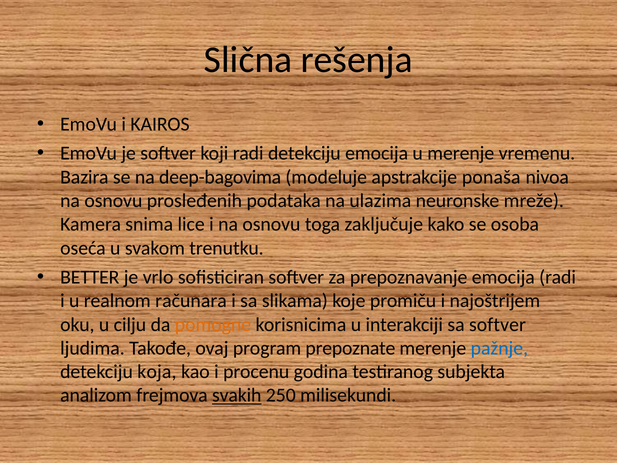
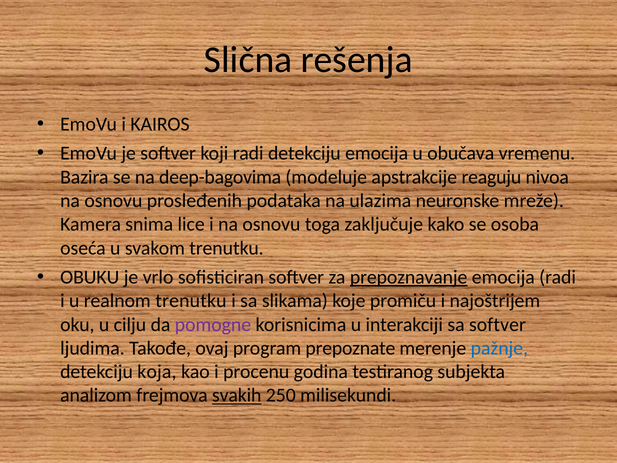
u merenje: merenje -> obučava (461, 153)
ponaša: ponaša -> reaguju (491, 177)
BETTER: BETTER -> OBUKU (90, 277)
prepoznavanje underline: none -> present (409, 277)
realnom računara: računara -> trenutku (191, 301)
pomogne colour: orange -> purple (213, 324)
